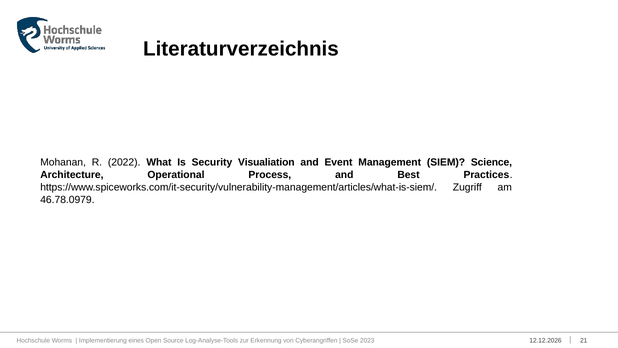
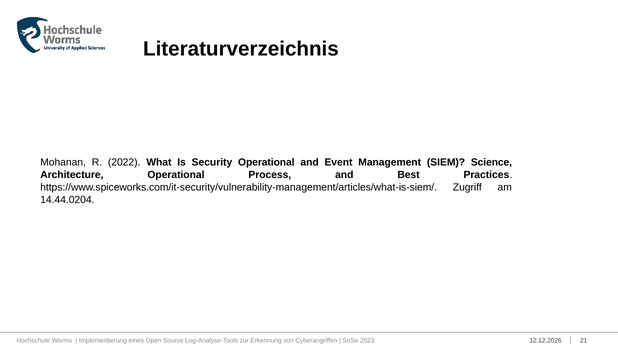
Security Visualiation: Visualiation -> Operational (266, 162)
46.78.0979: 46.78.0979 -> 14.44.0204 (67, 199)
